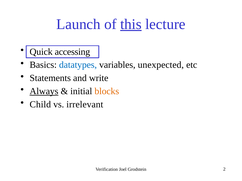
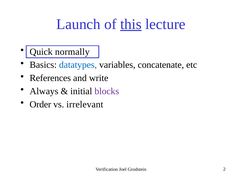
accessing: accessing -> normally (72, 52)
unexpected: unexpected -> concatenate (161, 65)
Statements: Statements -> References (50, 78)
Always underline: present -> none (44, 91)
blocks colour: orange -> purple (107, 91)
Child: Child -> Order (40, 105)
